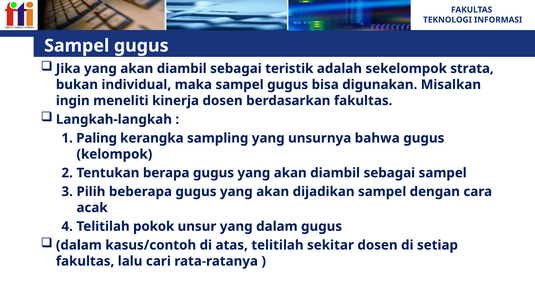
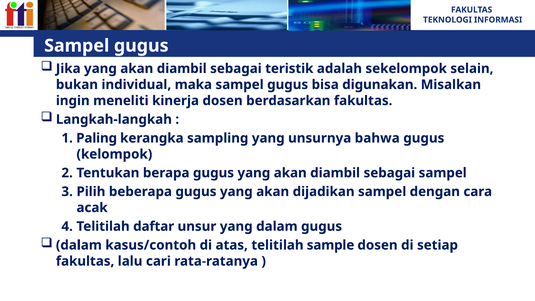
strata: strata -> selain (472, 69)
pokok: pokok -> daftar (154, 226)
sekitar: sekitar -> sample (331, 245)
